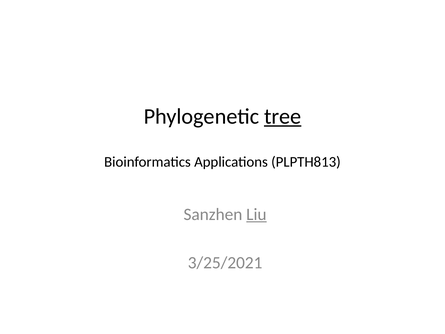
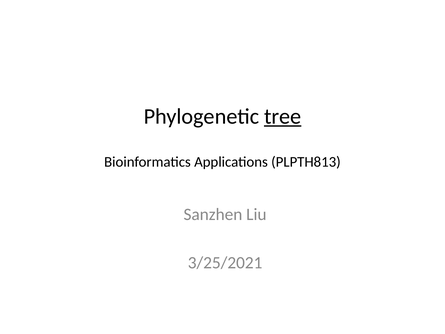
Liu underline: present -> none (256, 214)
